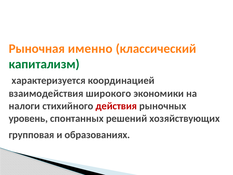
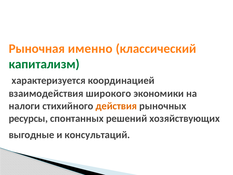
действия colour: red -> orange (116, 106)
уровень: уровень -> ресурсы (28, 118)
групповая: групповая -> выгодные (31, 135)
образованиях: образованиях -> консультаций (97, 135)
